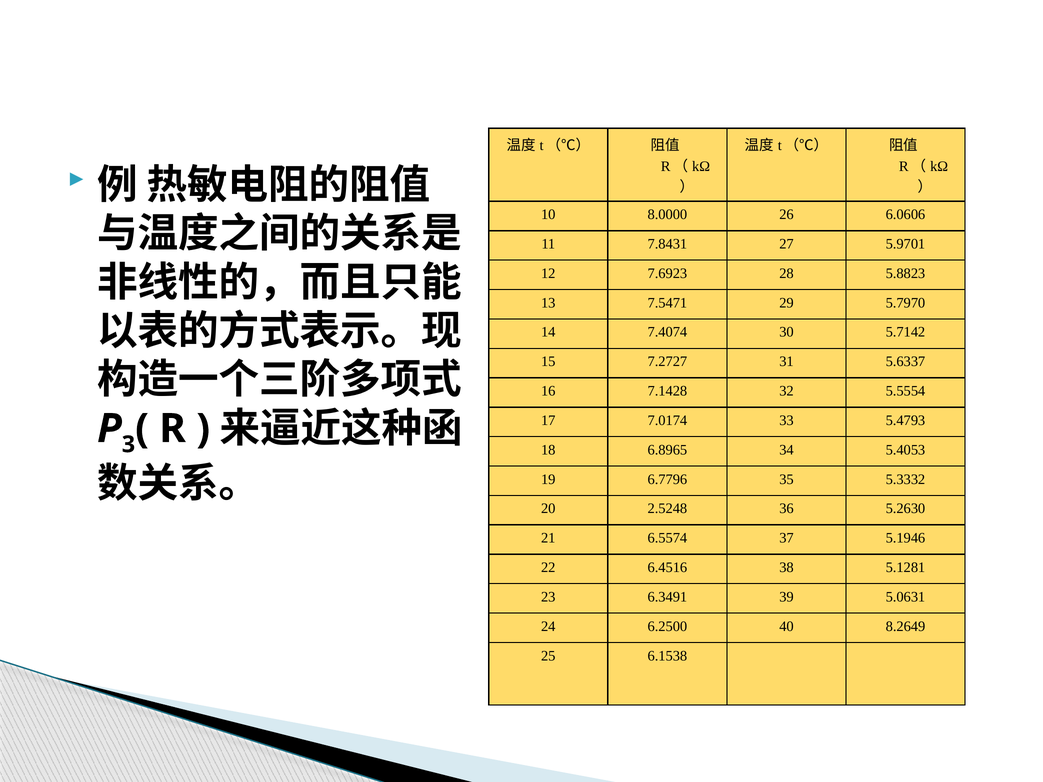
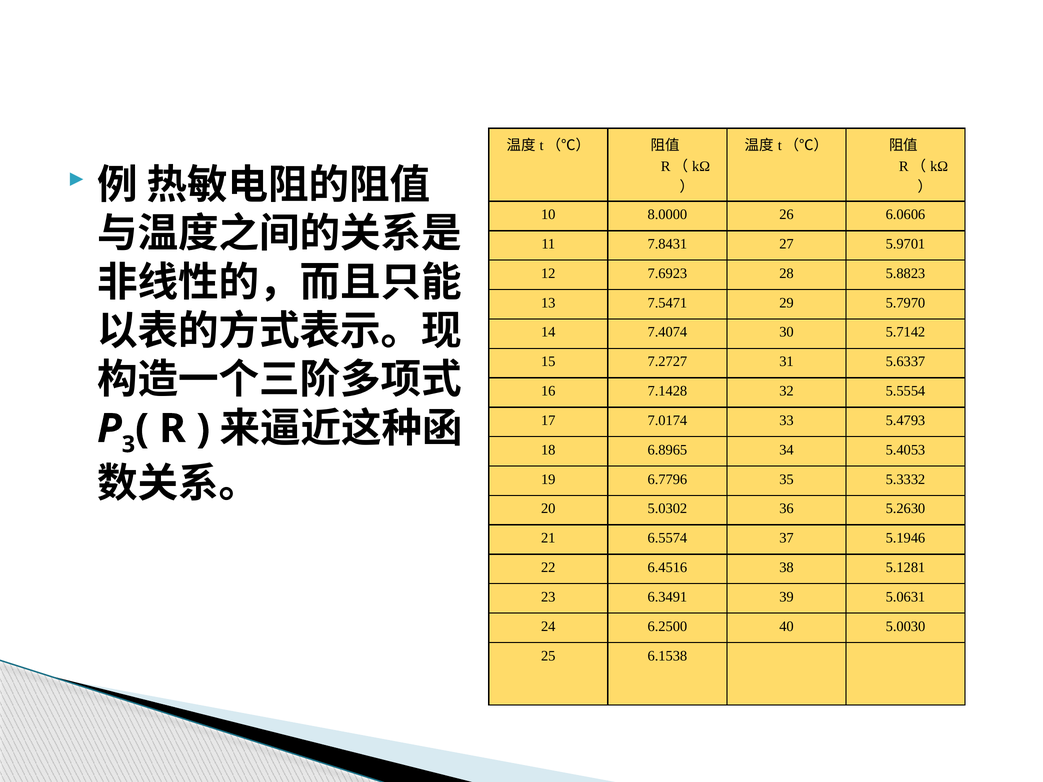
2.5248: 2.5248 -> 5.0302 (667, 509)
8.2649: 8.2649 -> 5.0030 (905, 626)
